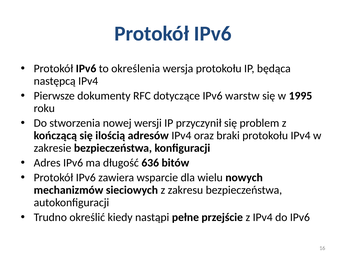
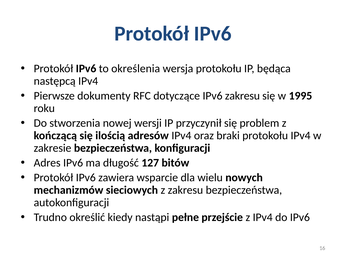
IPv6 warstw: warstw -> zakresu (242, 96)
636: 636 -> 127 (150, 163)
